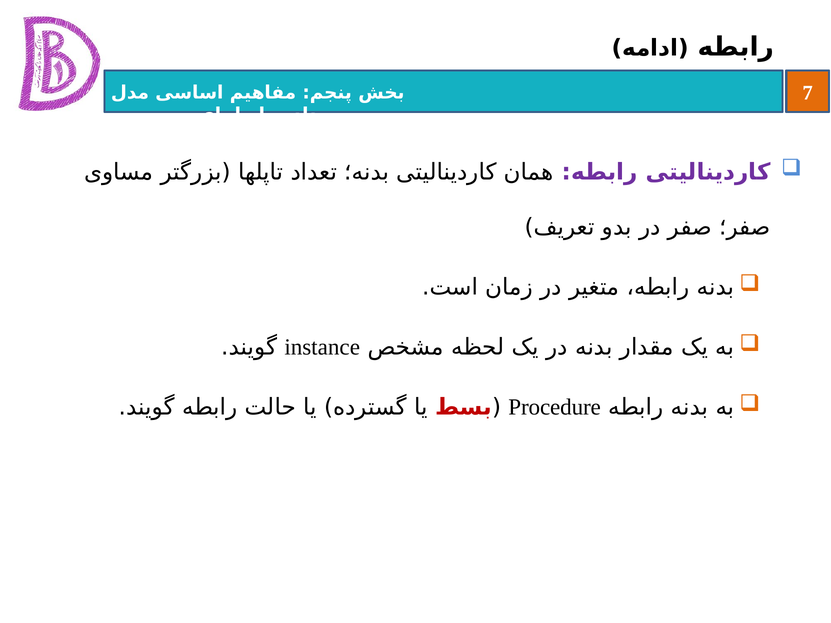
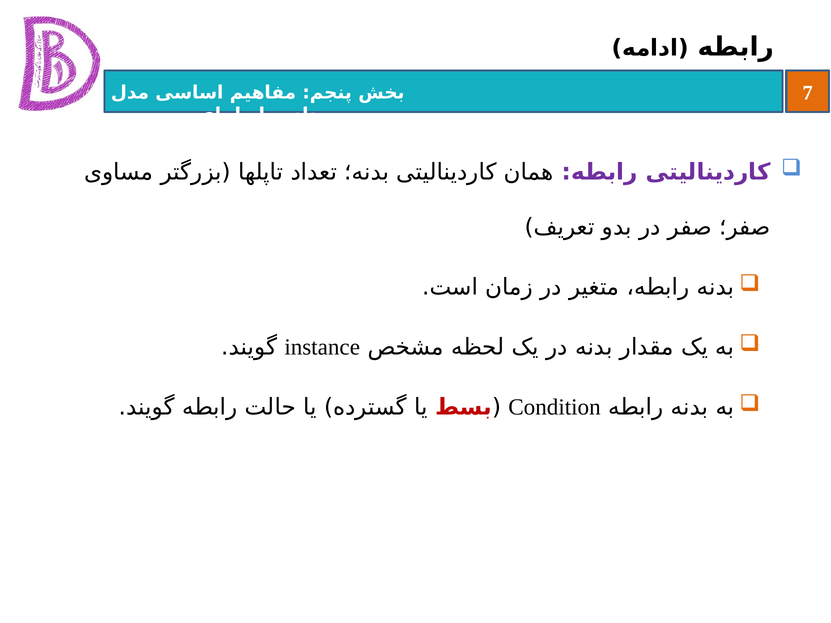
Procedure: Procedure -> Condition (555, 408)
